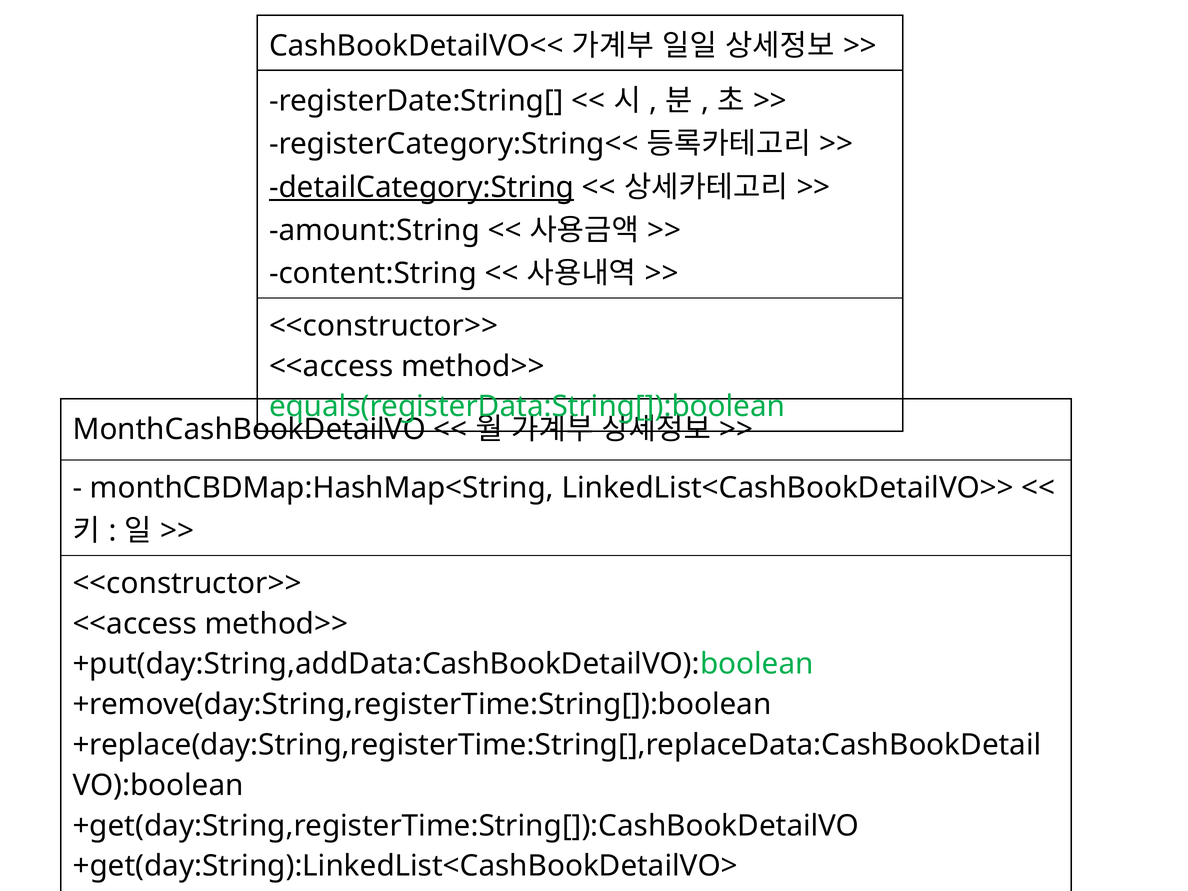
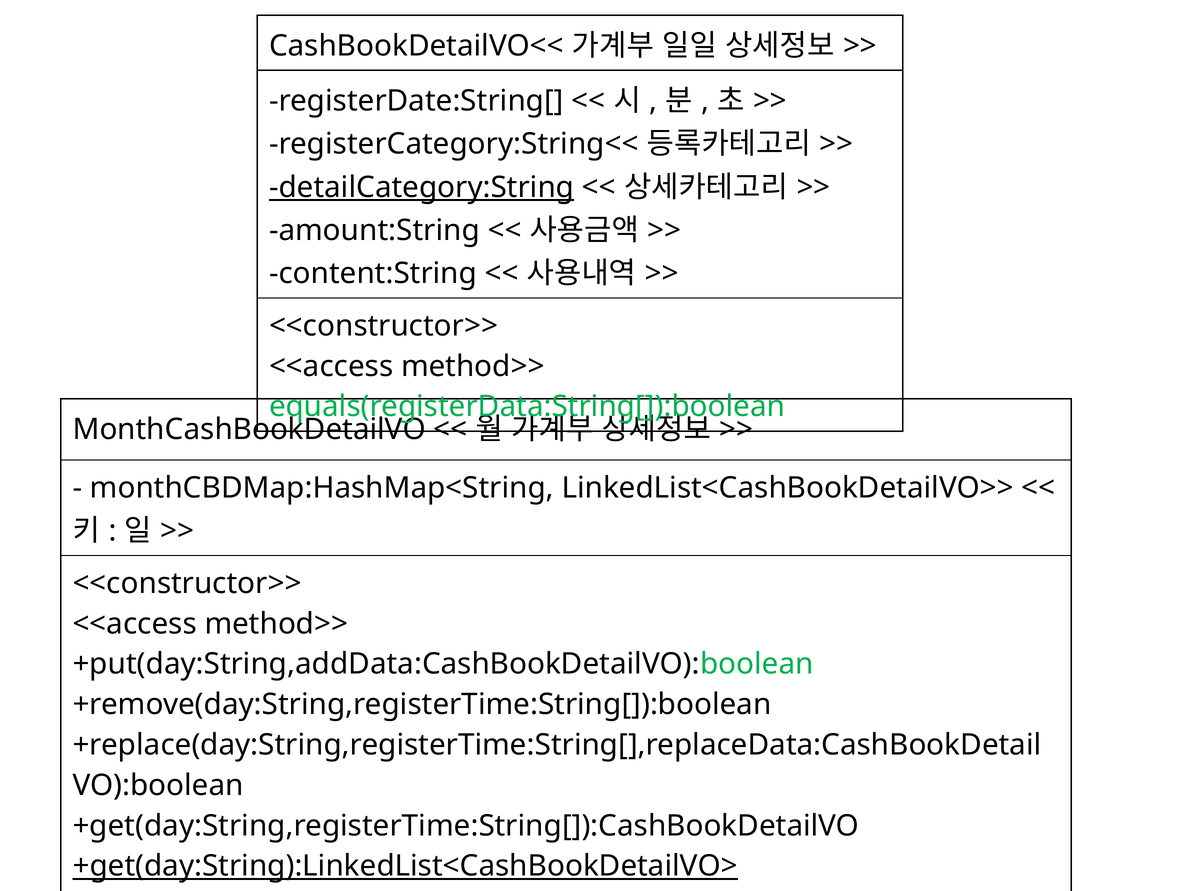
+get(day:String):LinkedList<CashBookDetailVO> underline: none -> present (405, 866)
